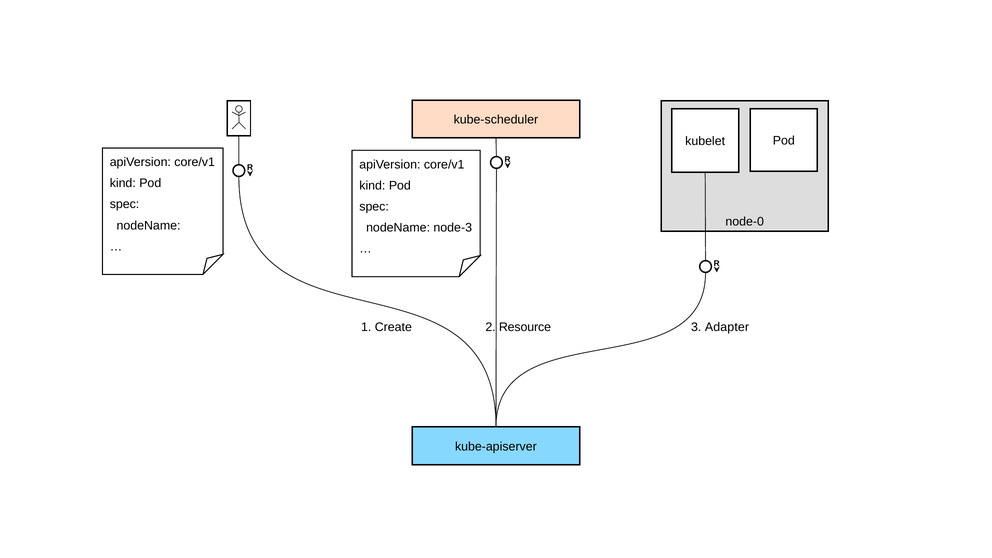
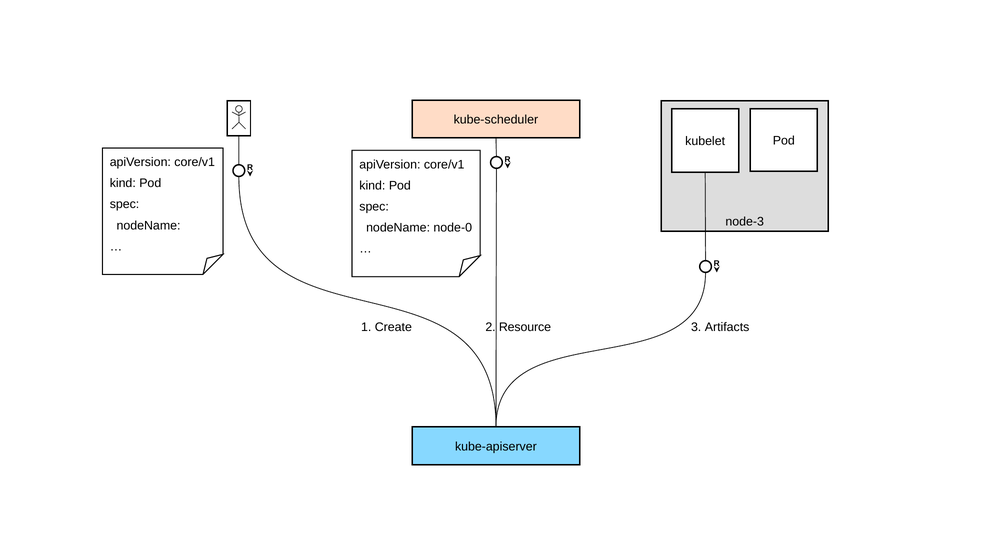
node-0: node-0 -> node-3 (745, 222)
node-3: node-3 -> node-0 (453, 228)
Adapter: Adapter -> Artifacts (727, 327)
